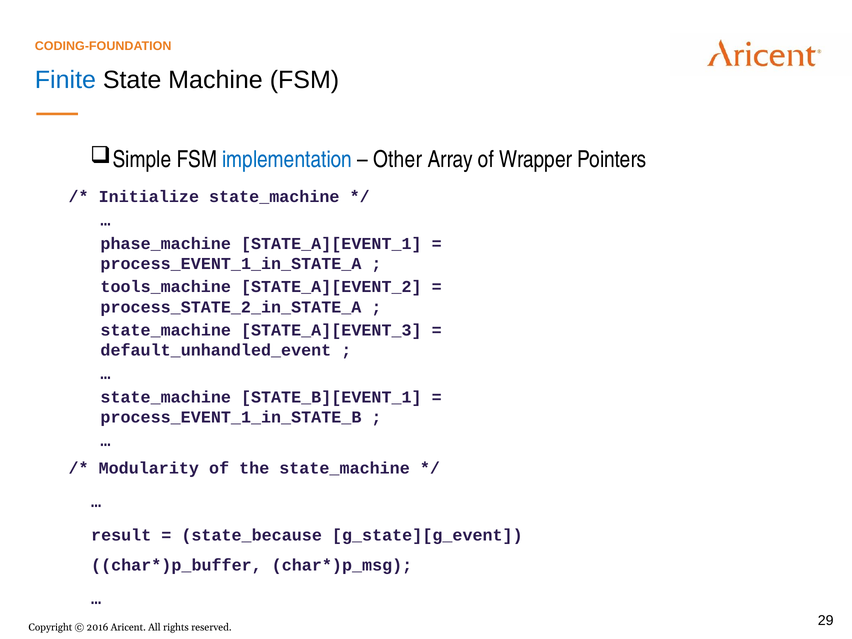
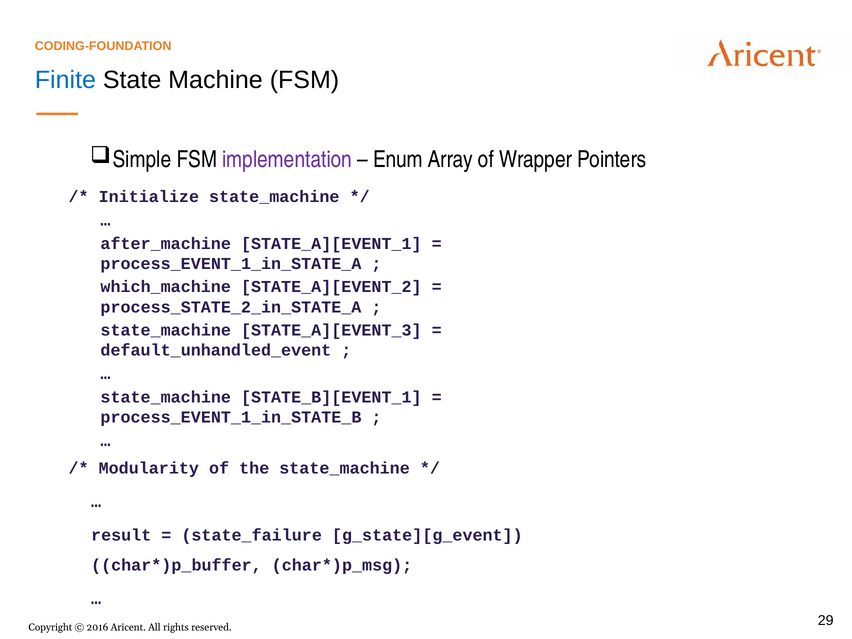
implementation colour: blue -> purple (287, 159)
Other: Other -> Enum (398, 159)
phase_machine: phase_machine -> after_machine (166, 243)
tools_machine: tools_machine -> which_machine (166, 287)
state_because: state_because -> state_failure (252, 535)
